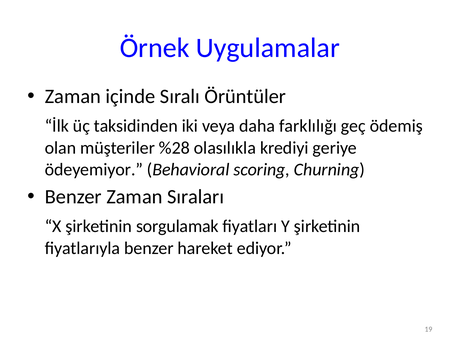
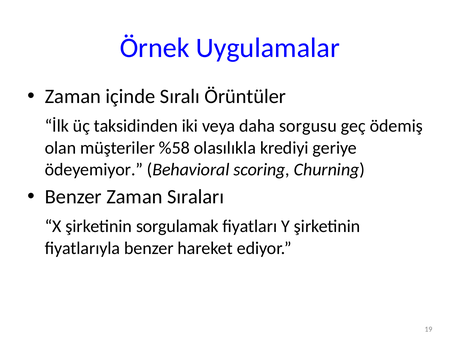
farklılığı: farklılığı -> sorgusu (308, 126)
%28: %28 -> %58 (174, 148)
